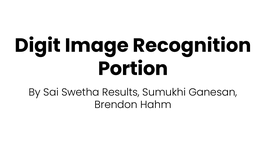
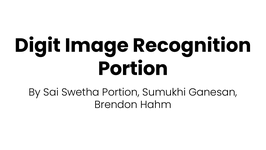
Swetha Results: Results -> Portion (121, 92)
